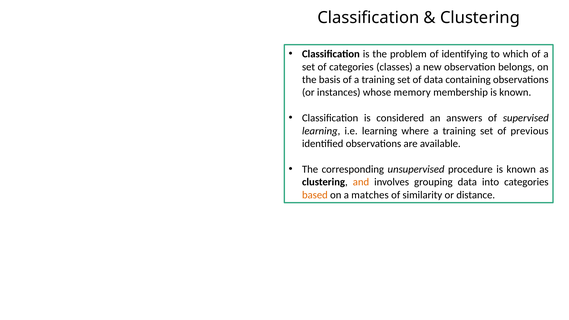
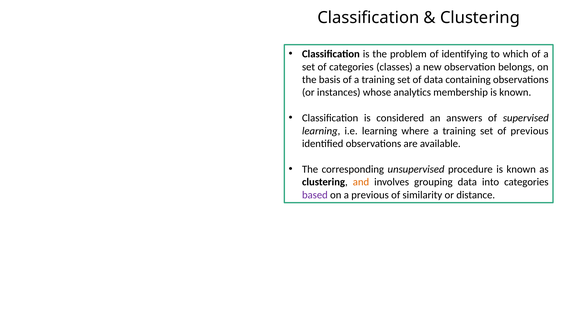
memory: memory -> analytics (412, 92)
based colour: orange -> purple (315, 195)
a matches: matches -> previous (370, 195)
